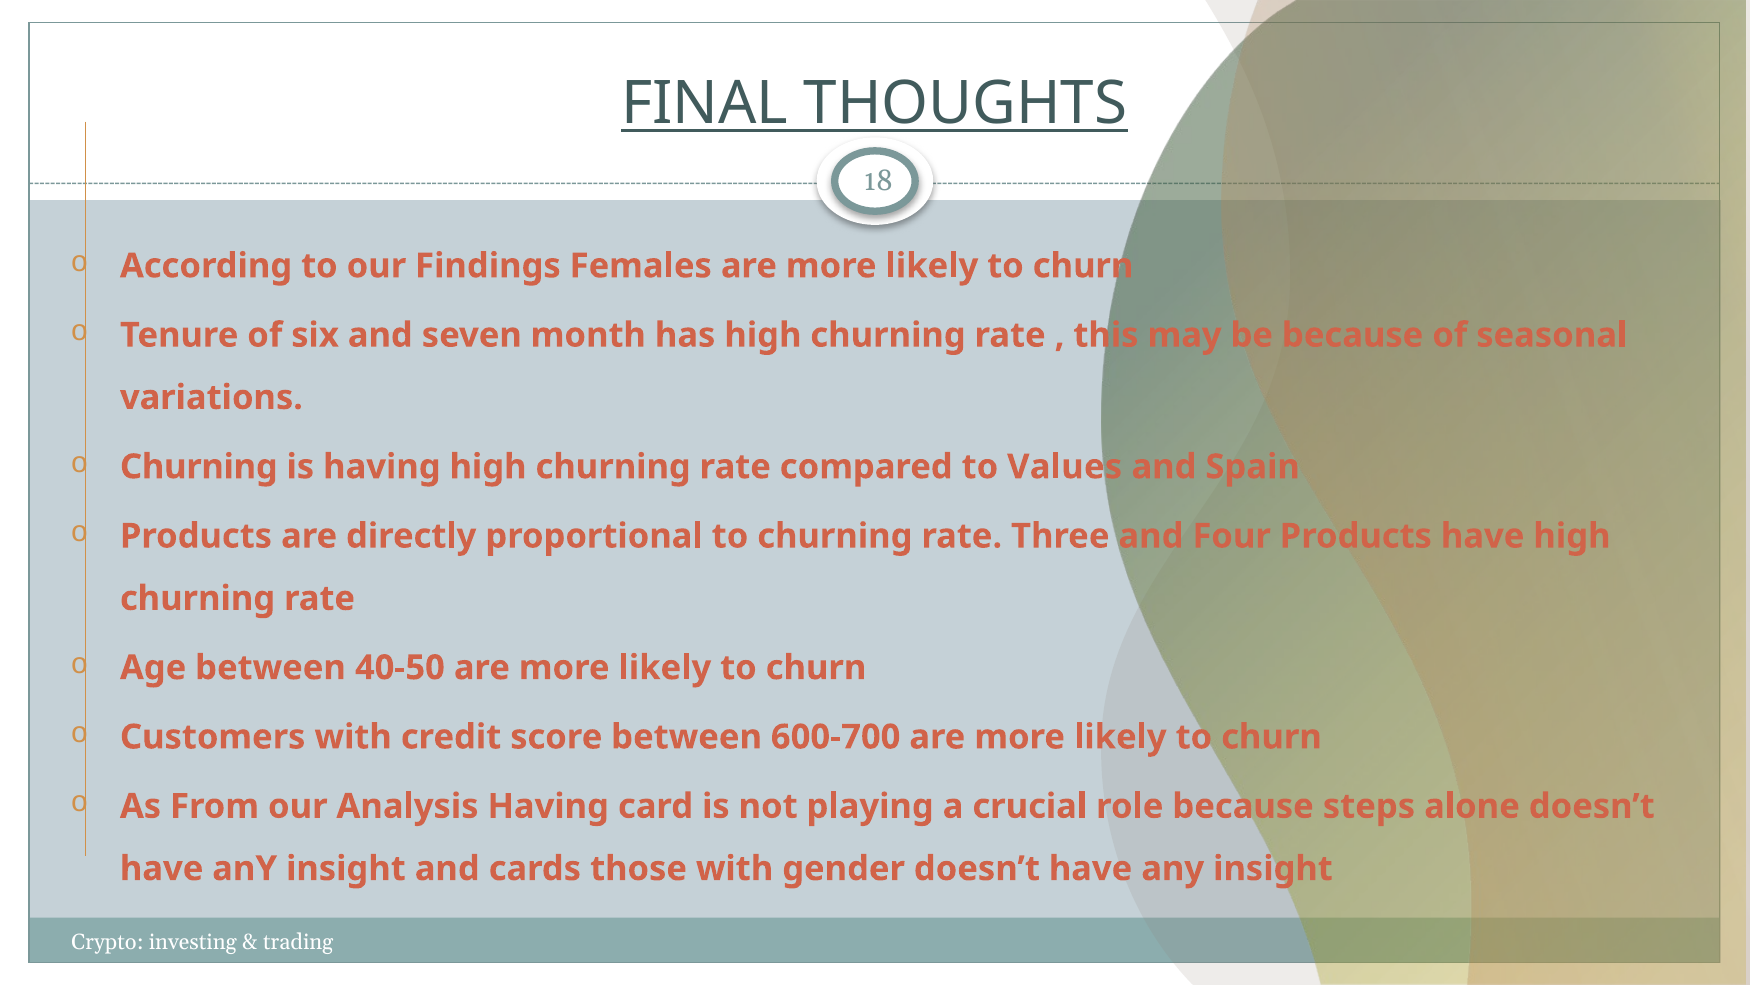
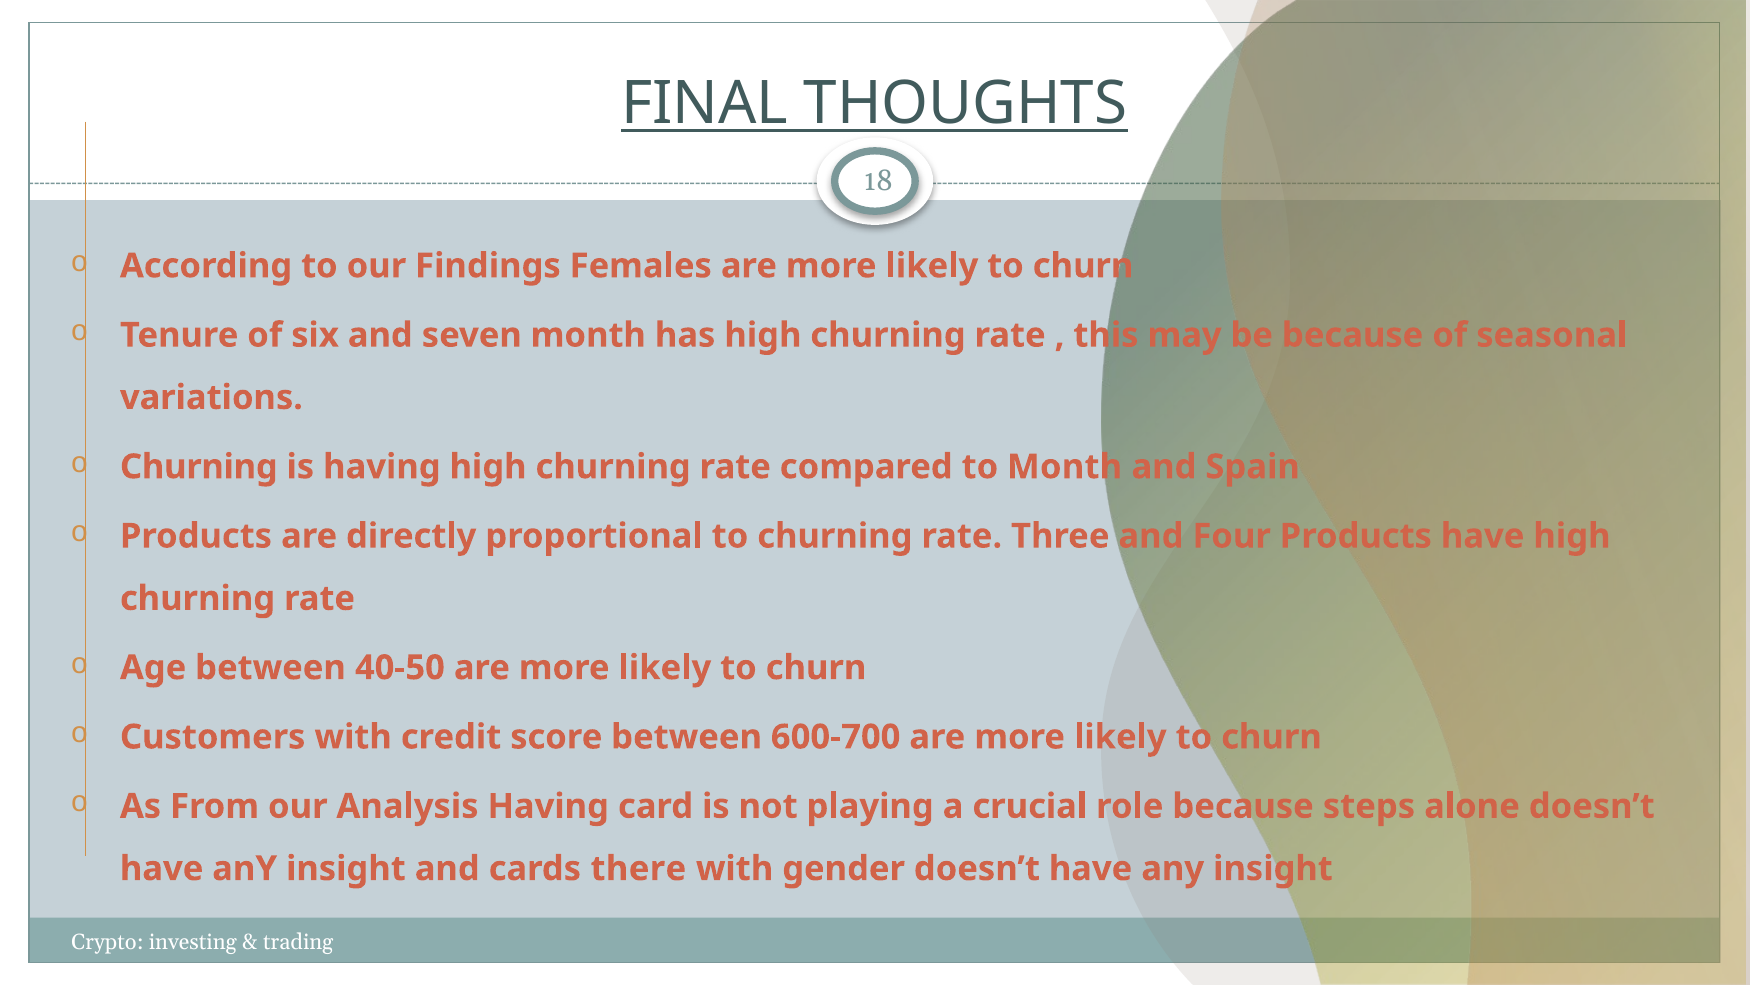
to Values: Values -> Month (1065, 467)
those: those -> there (638, 868)
